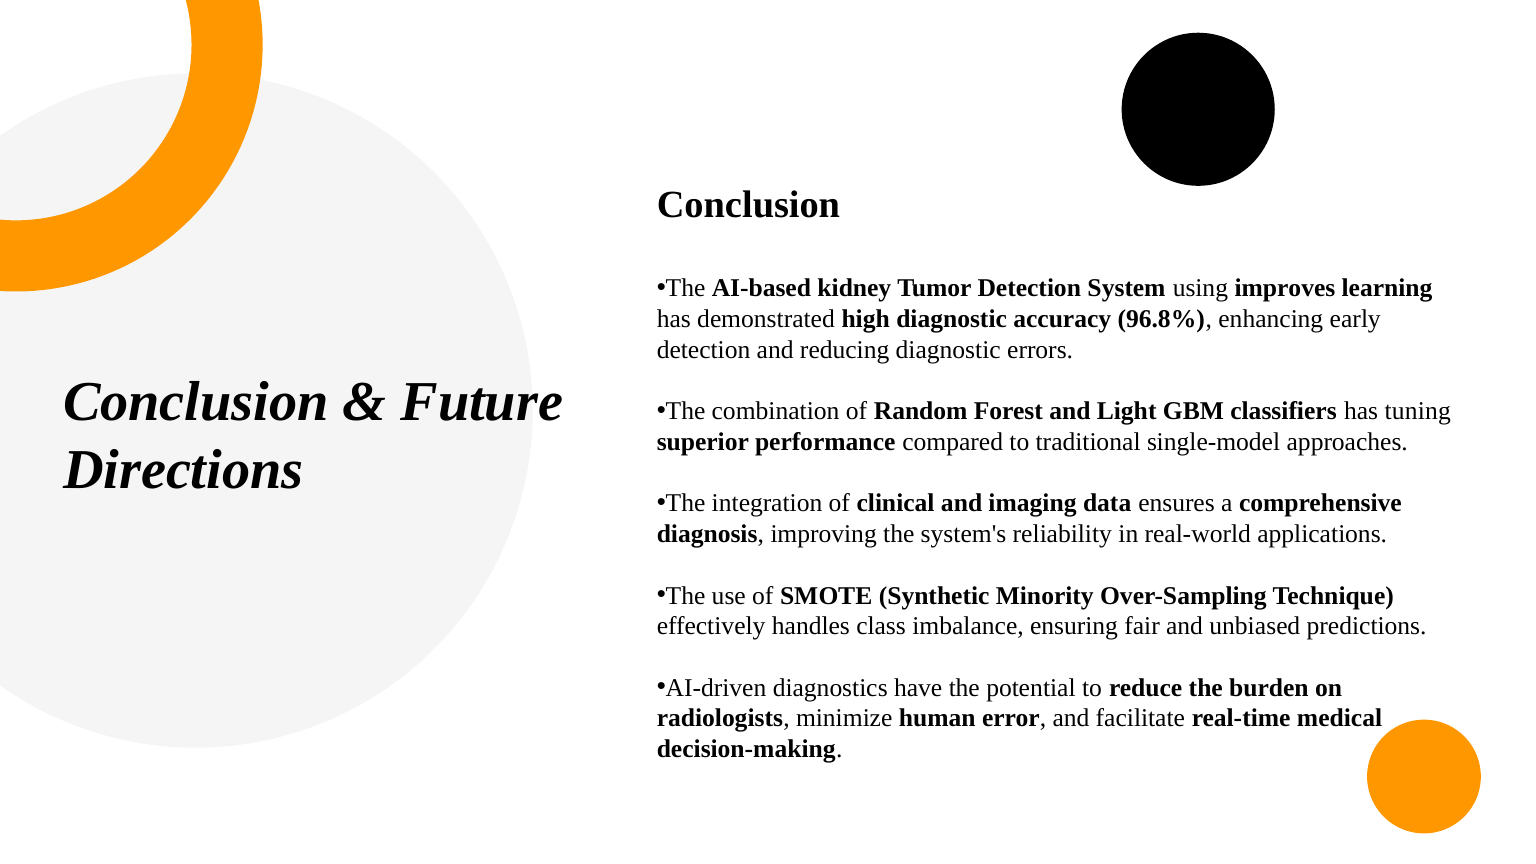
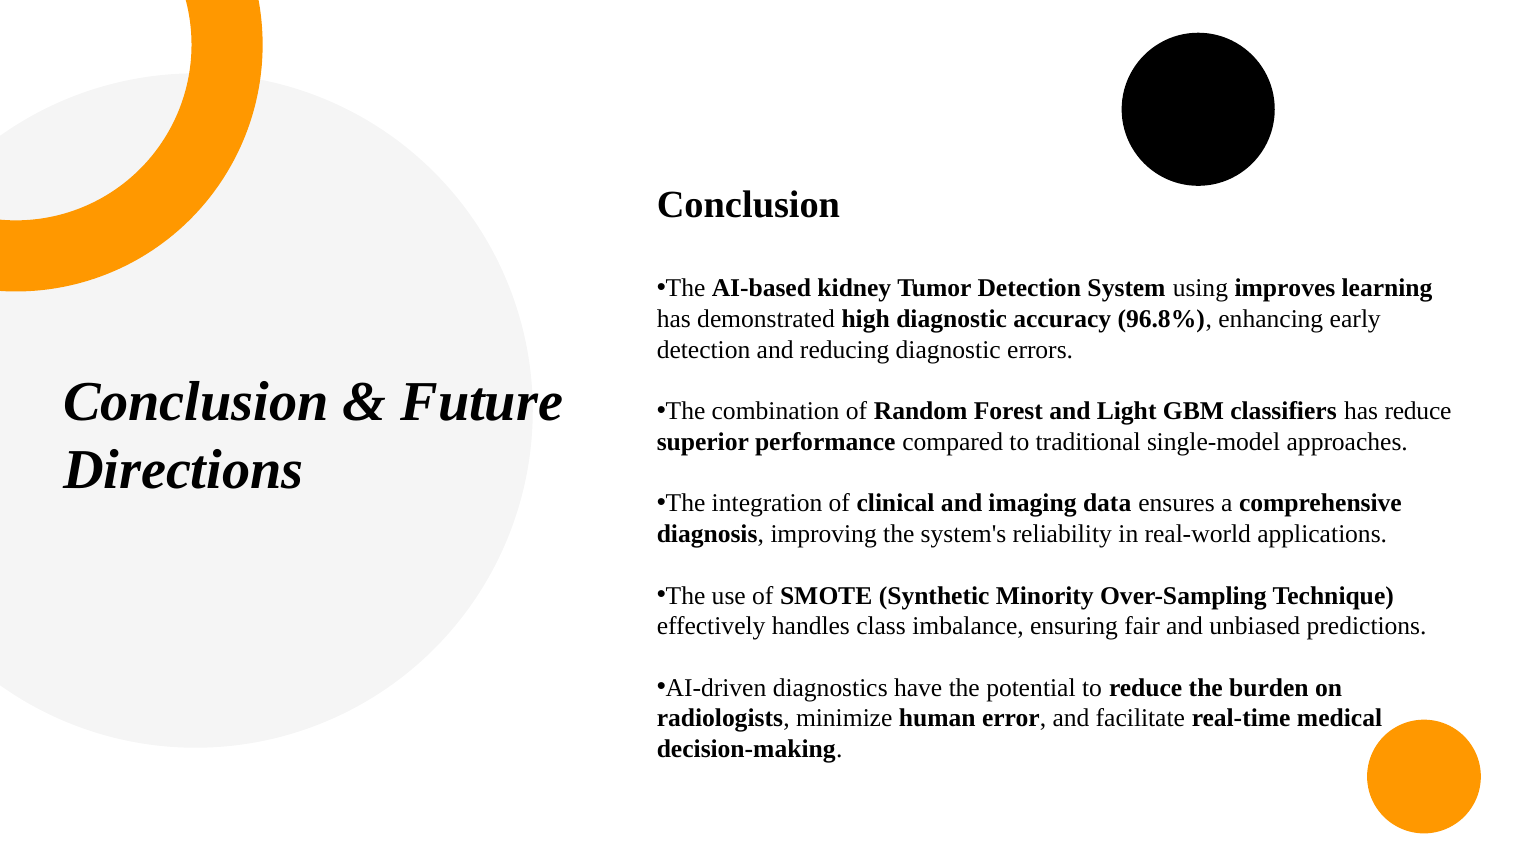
has tuning: tuning -> reduce (1418, 411)
